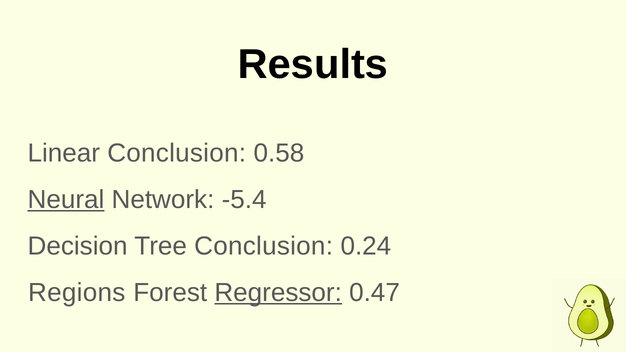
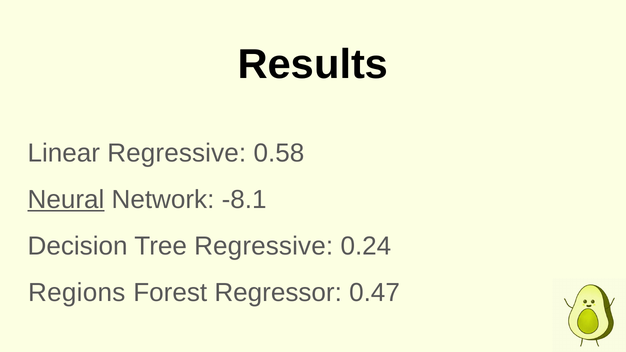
Linear Conclusion: Conclusion -> Regressive (177, 153)
-5.4: -5.4 -> -8.1 (244, 200)
Tree Conclusion: Conclusion -> Regressive (264, 246)
Regressor underline: present -> none (278, 293)
